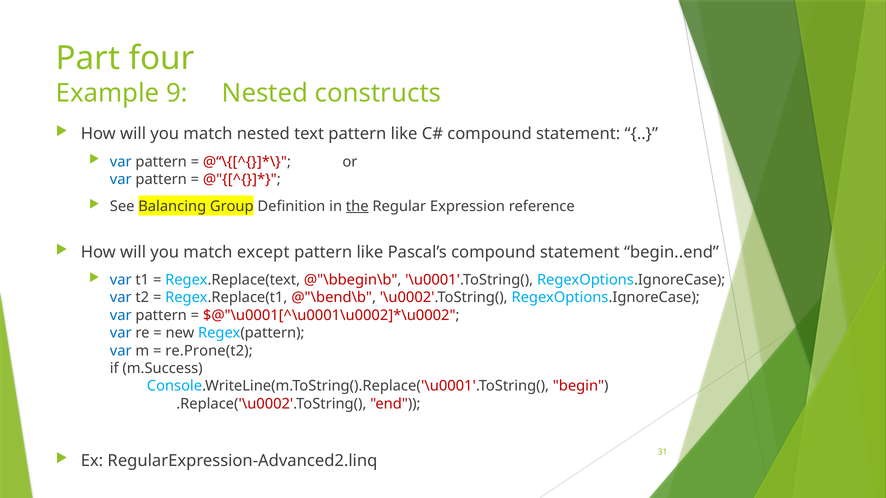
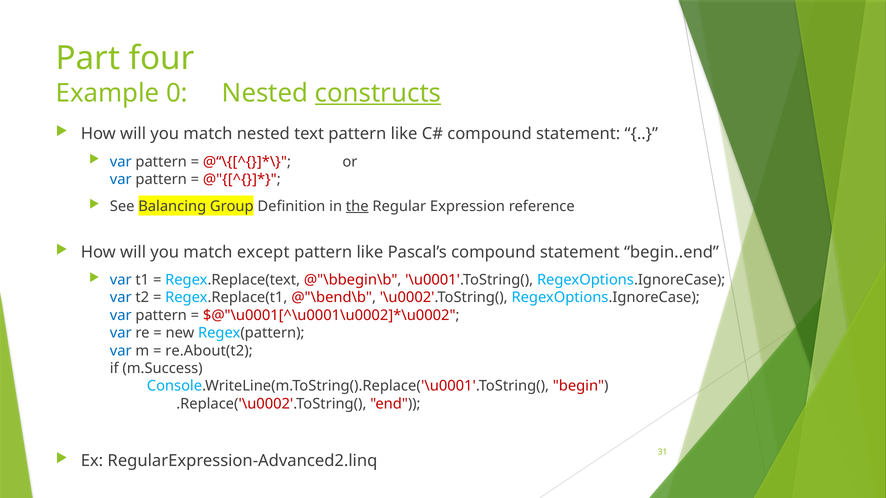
9: 9 -> 0 (177, 93)
constructs underline: none -> present (378, 93)
re.Prone(t2: re.Prone(t2 -> re.About(t2 (209, 351)
